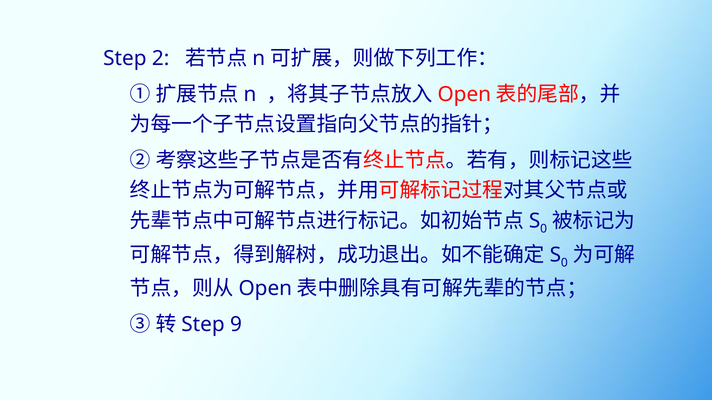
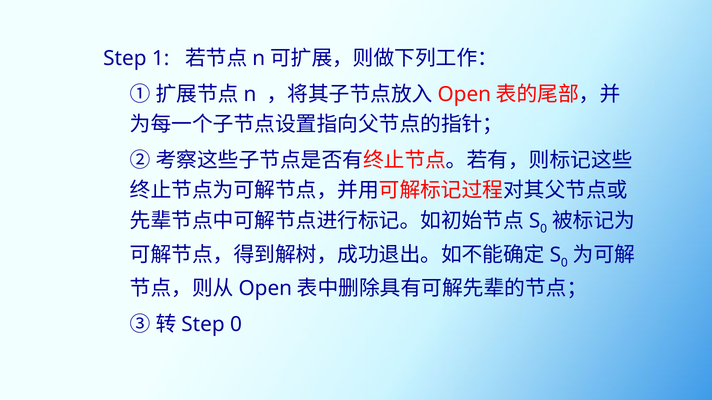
2: 2 -> 1 (161, 59)
Step 9: 9 -> 0 (236, 325)
